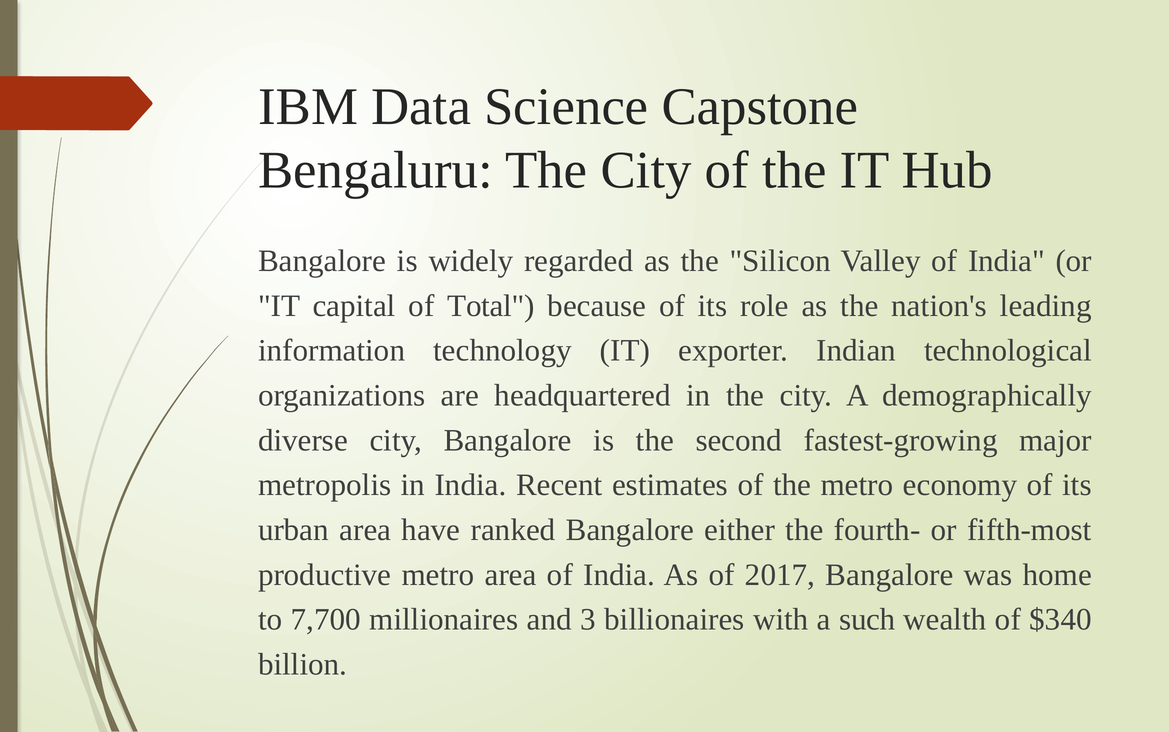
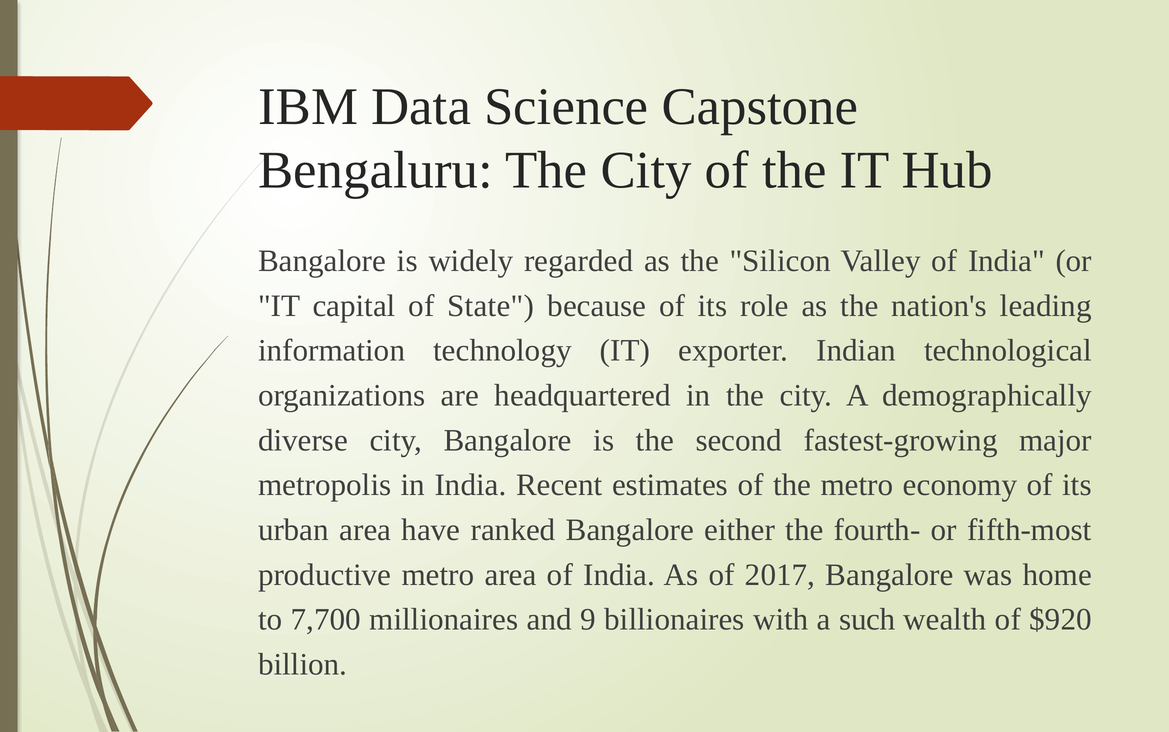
Total: Total -> State (491, 306)
3: 3 -> 9 (588, 620)
$340: $340 -> $920 (1061, 620)
